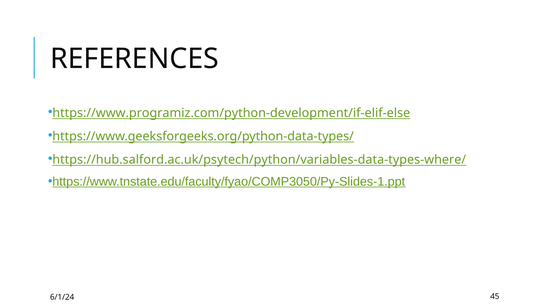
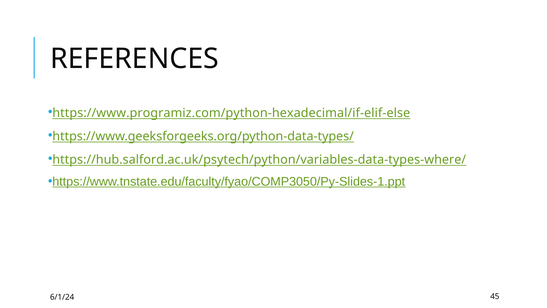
https://www.programiz.com/python-development/if-elif-else: https://www.programiz.com/python-development/if-elif-else -> https://www.programiz.com/python-hexadecimal/if-elif-else (231, 113)
